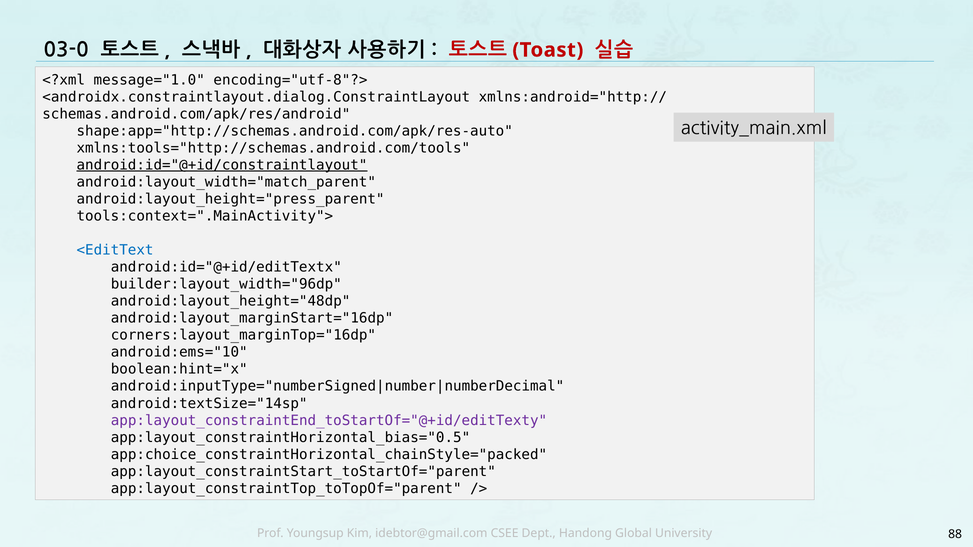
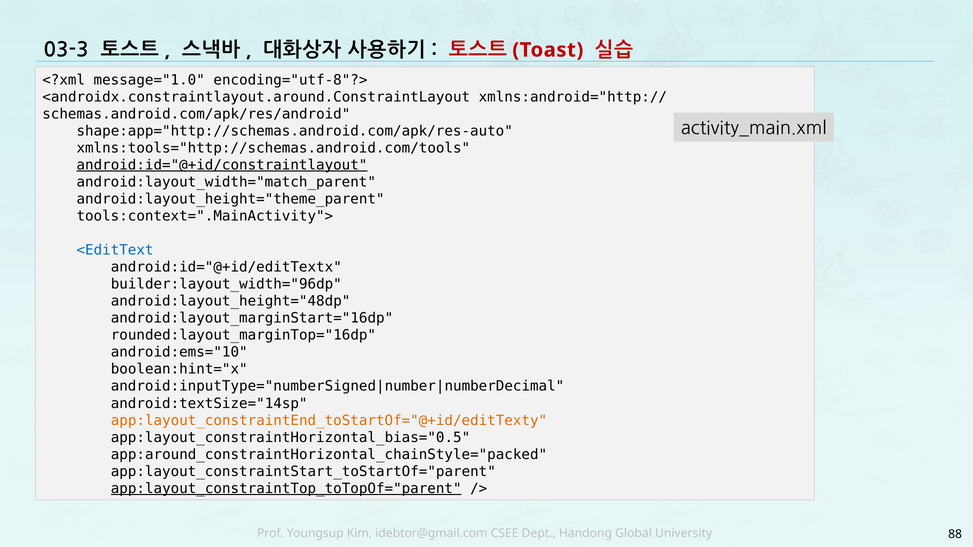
03-0: 03-0 -> 03-3 (66, 50)
<androidx.constraintlayout.dialog.ConstraintLayout: <androidx.constraintlayout.dialog.ConstraintLayout -> <androidx.constraintlayout.around.ConstraintLayout (256, 97)
android:layout_height="press_parent: android:layout_height="press_parent -> android:layout_height="theme_parent (231, 199)
corners:layout_marginTop="16dp: corners:layout_marginTop="16dp -> rounded:layout_marginTop="16dp (243, 335)
app:layout_constraintEnd_toStartOf="@+id/editTexty colour: purple -> orange (329, 421)
app:choice_constraintHorizontal_chainStyle="packed: app:choice_constraintHorizontal_chainStyle="packed -> app:around_constraintHorizontal_chainStyle="packed (329, 455)
app:layout_constraintTop_toTopOf="parent underline: none -> present (286, 489)
